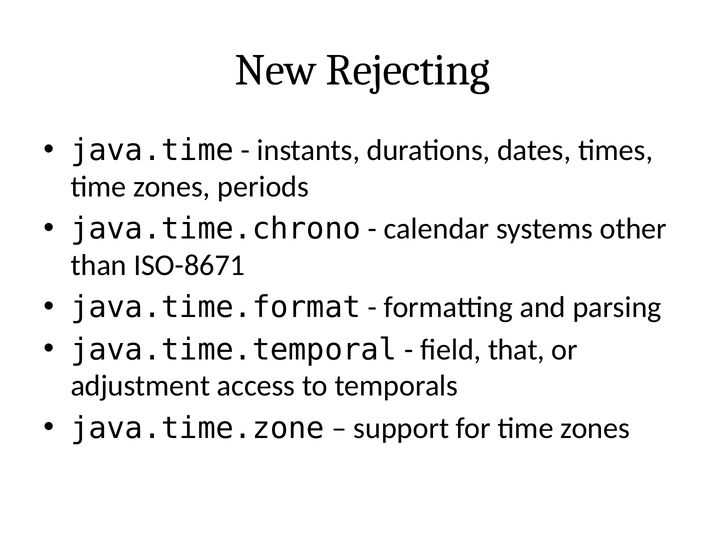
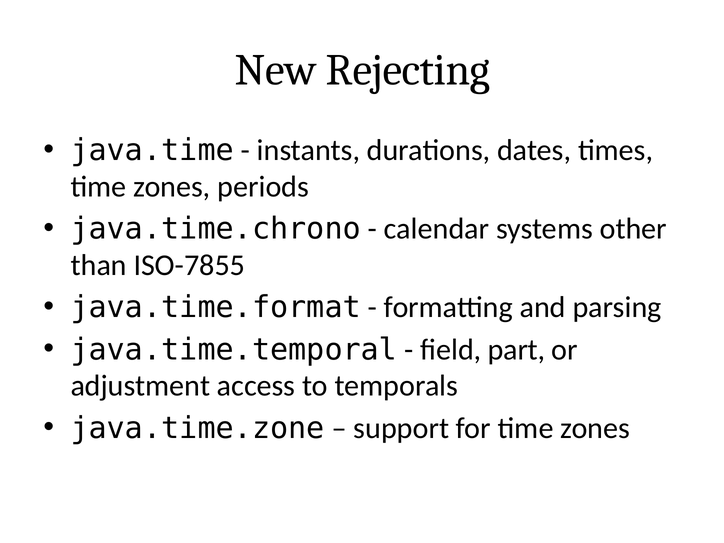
ISO-8671: ISO-8671 -> ISO-7855 (189, 265)
that: that -> part (516, 350)
